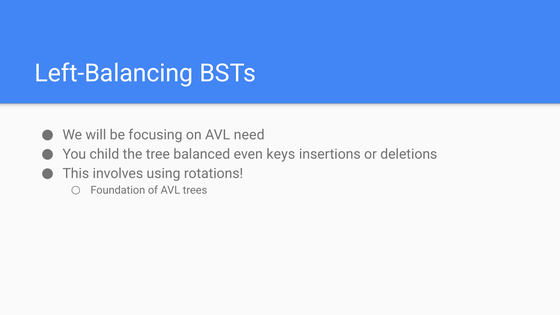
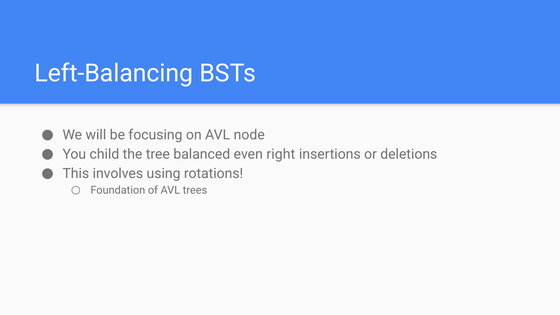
need: need -> node (249, 135)
keys: keys -> right (281, 154)
